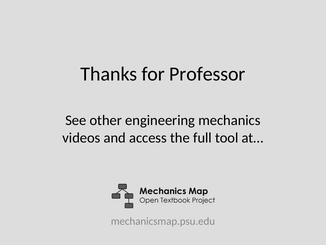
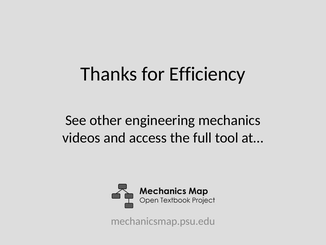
Professor: Professor -> Efficiency (207, 74)
